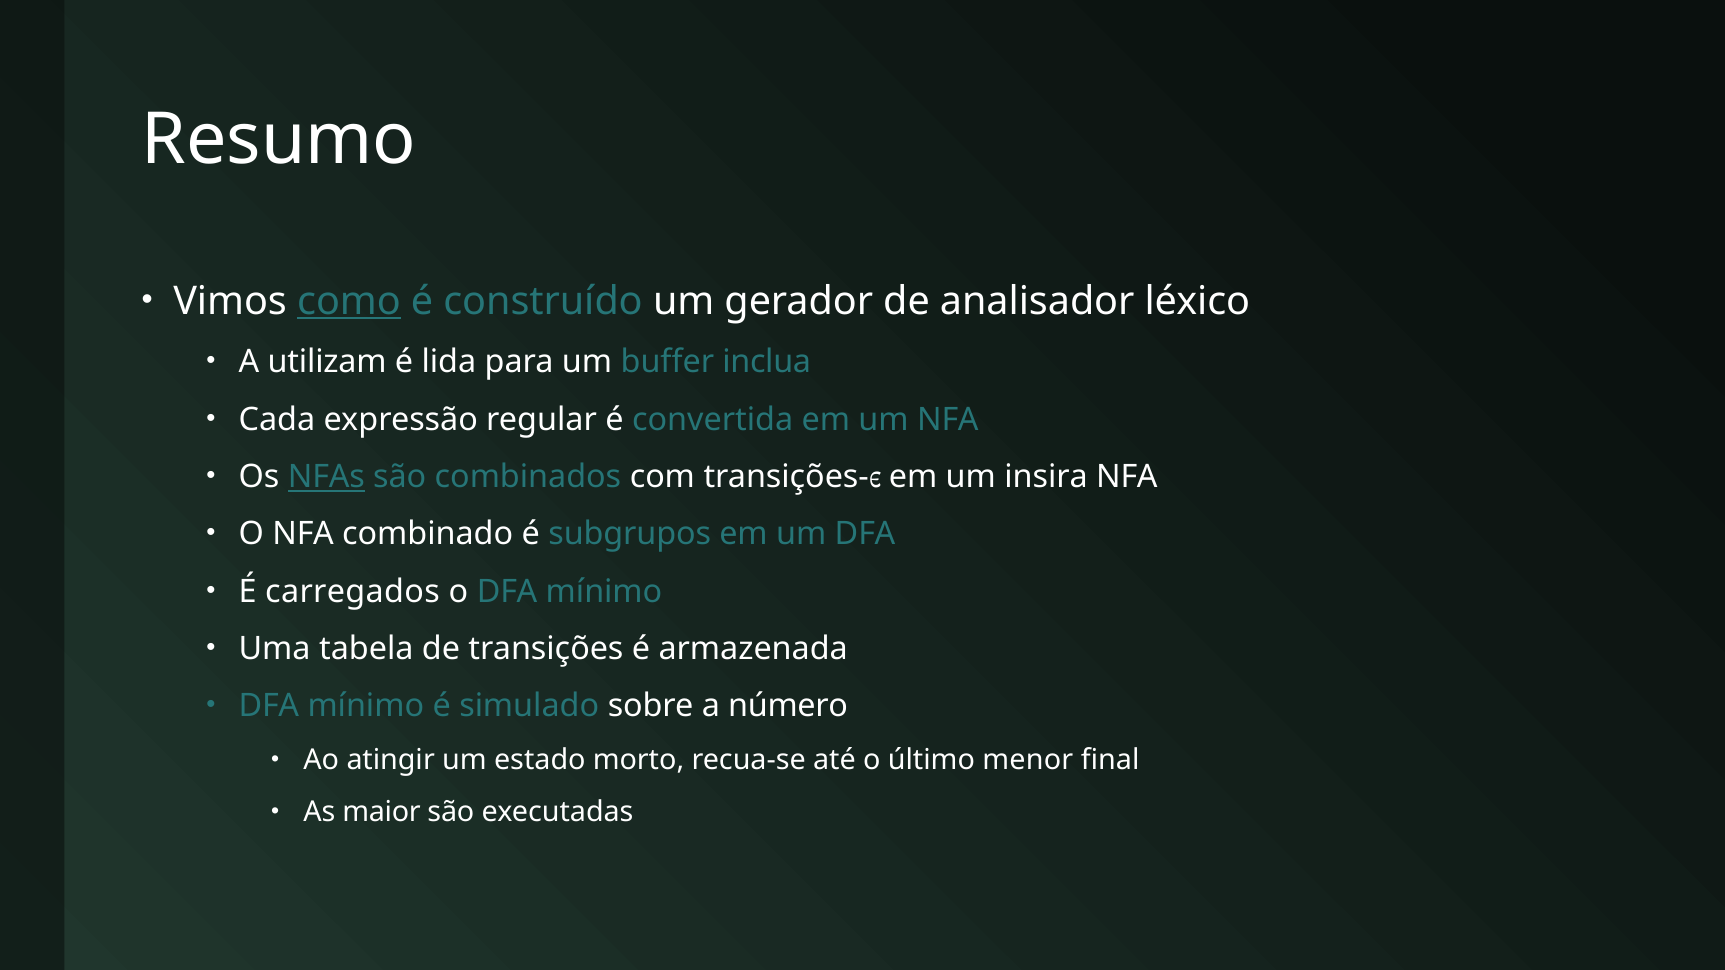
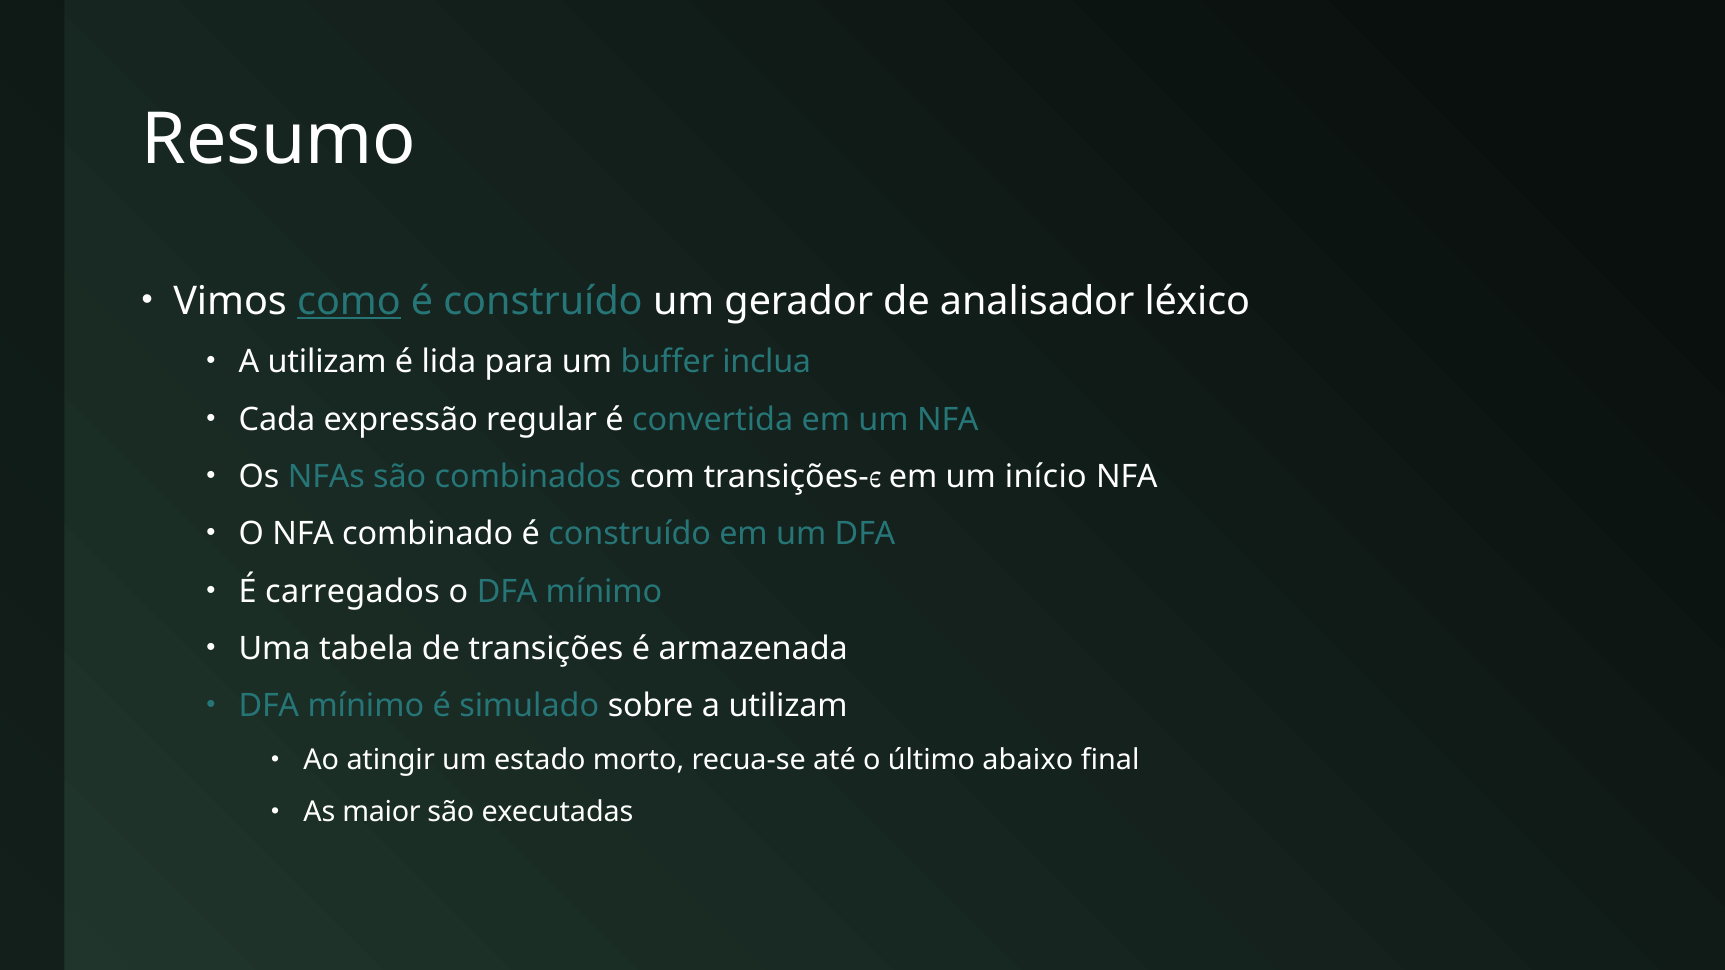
NFAs underline: present -> none (326, 477)
insira: insira -> início (1046, 477)
combinado é subgrupos: subgrupos -> construído (630, 534)
sobre a número: número -> utilizam (788, 707)
menor: menor -> abaixo (1028, 761)
